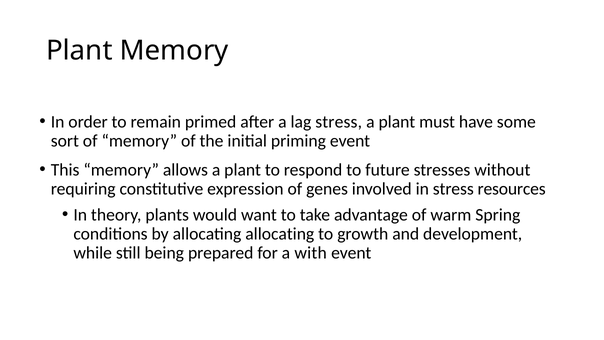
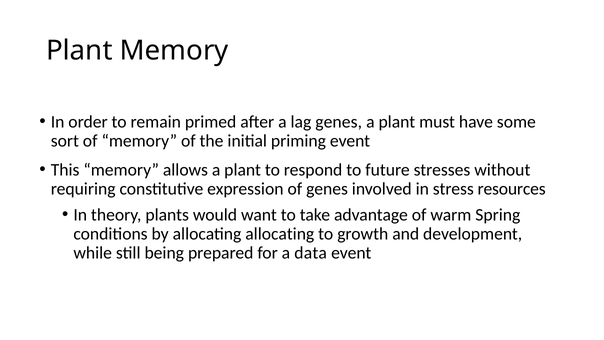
lag stress: stress -> genes (339, 122)
with: with -> data (311, 253)
